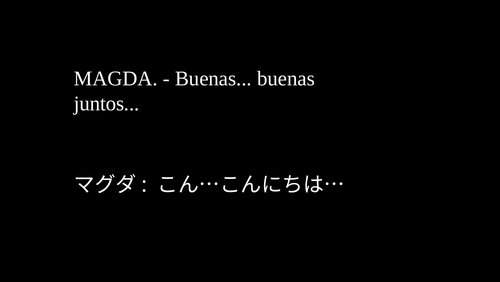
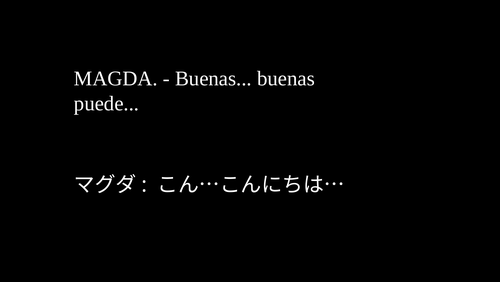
juntos: juntos -> puede (107, 103)
